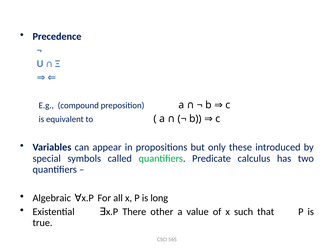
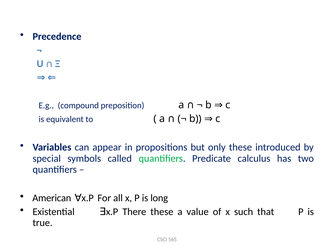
Algebraic: Algebraic -> American (52, 198)
There other: other -> these (162, 211)
